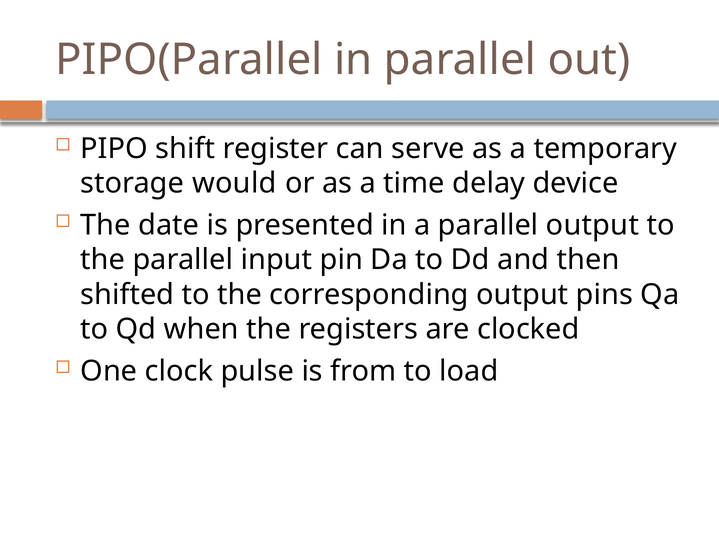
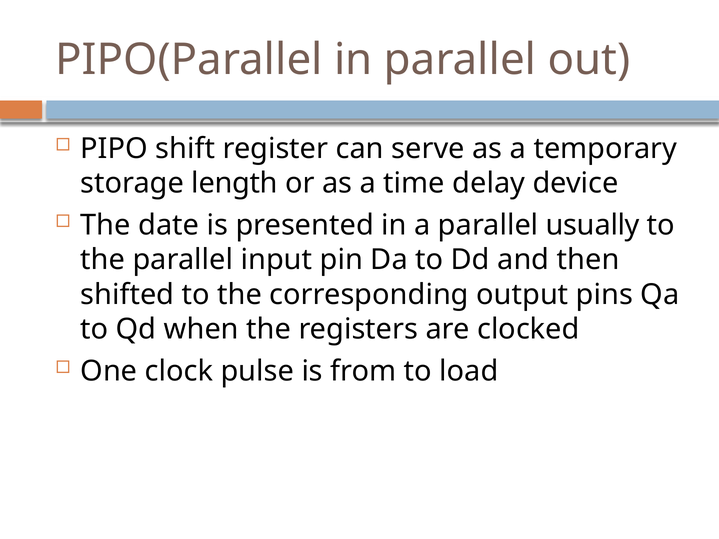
would: would -> length (235, 184)
parallel output: output -> usually (593, 225)
